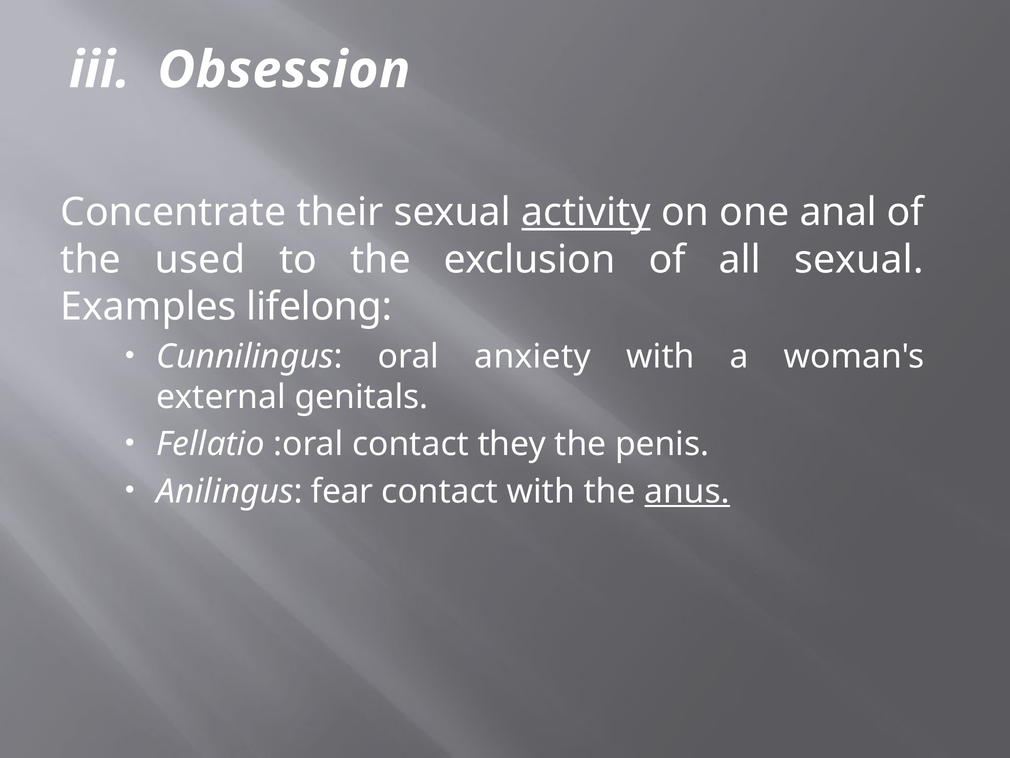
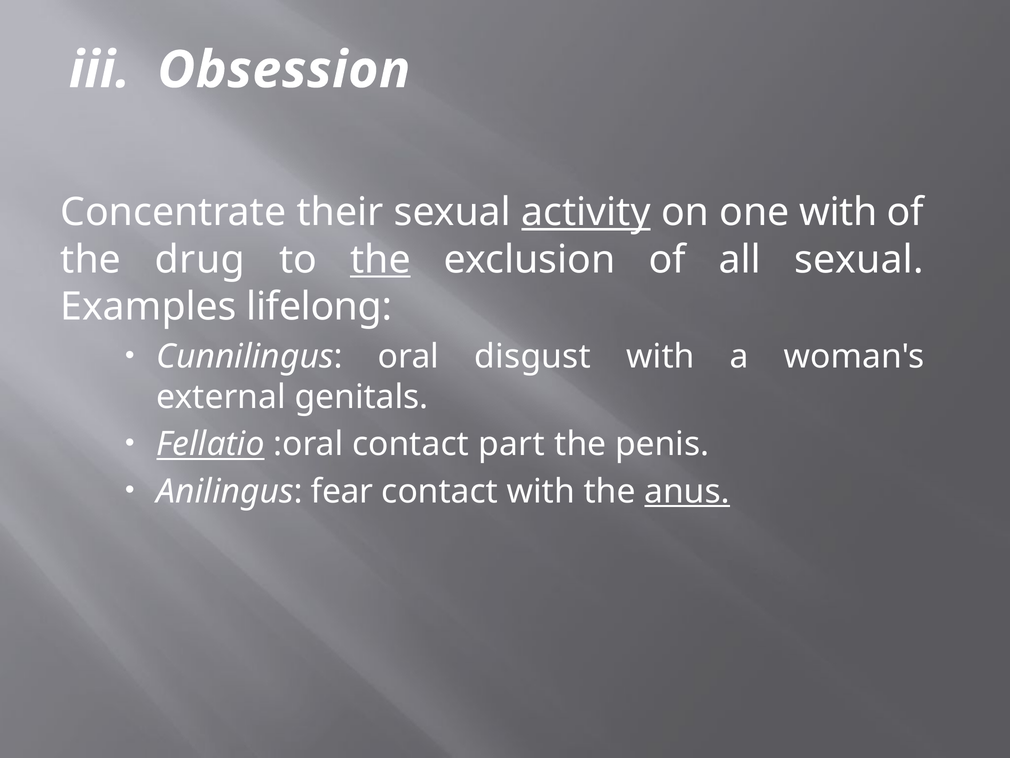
one anal: anal -> with (838, 212)
used: used -> drug (200, 259)
the underline: none -> present (380, 259)
anxiety: anxiety -> disgust (533, 357)
Fellatio underline: none -> present (210, 444)
they: they -> part (511, 444)
